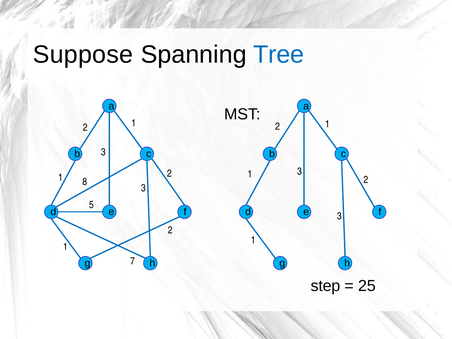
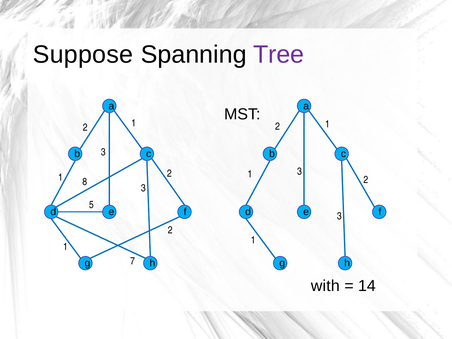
Tree colour: blue -> purple (279, 55)
step: step -> with (325, 286)
25: 25 -> 14 (367, 286)
